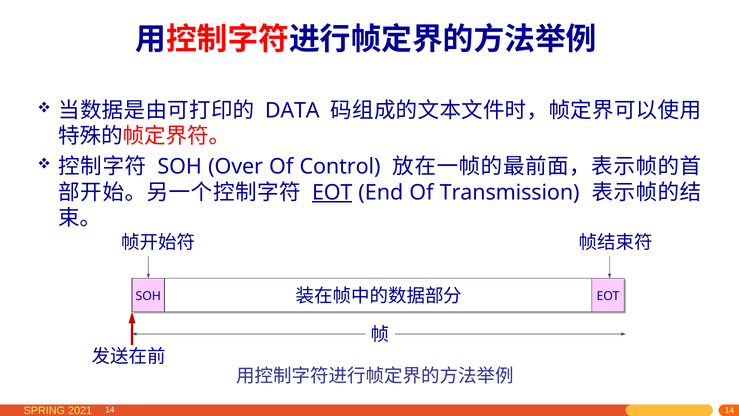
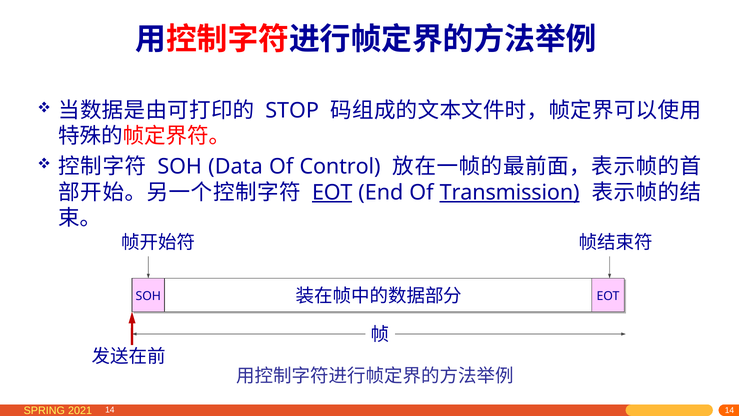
DATA: DATA -> STOP (292, 110)
Over: Over -> Data (236, 166)
Transmission underline: none -> present (510, 192)
